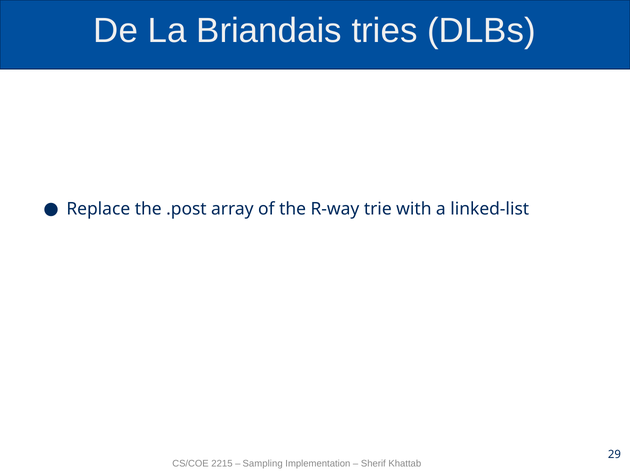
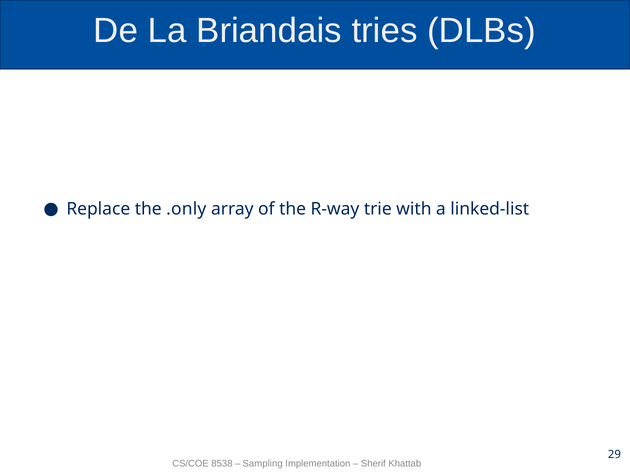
.post: .post -> .only (186, 209)
2215: 2215 -> 8538 (222, 464)
